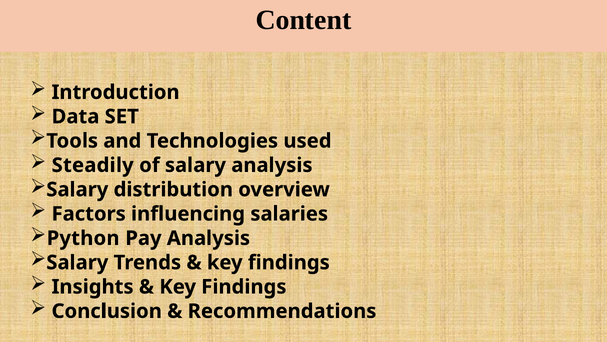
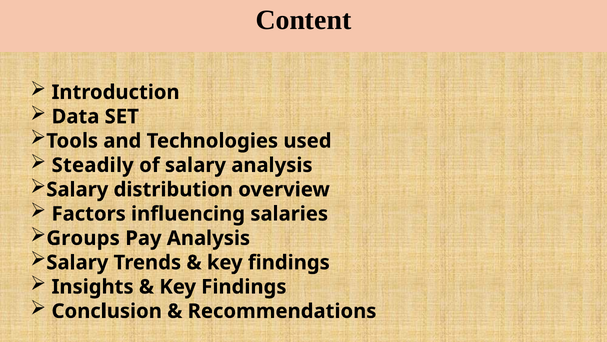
Python: Python -> Groups (83, 238)
